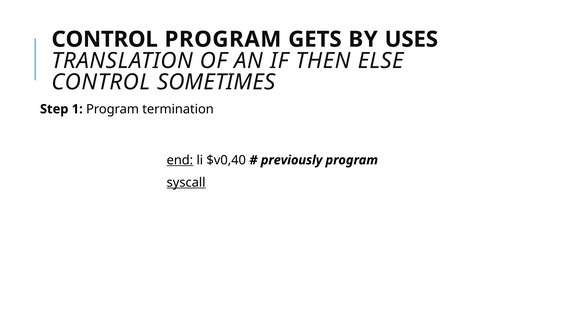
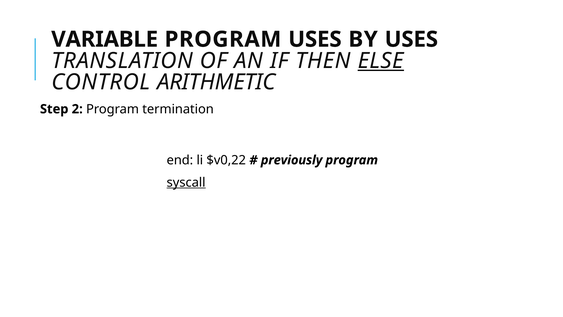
CONTROL: CONTROL -> VARIABLE (105, 39)
PROGRAM GETS: GETS -> USES (315, 39)
ELSE underline: none -> present (381, 61)
SOMETIMES: SOMETIMES -> ARITHMETIC (216, 82)
1: 1 -> 2 (77, 109)
end underline: present -> none (180, 160)
$v0,40: $v0,40 -> $v0,22 (226, 160)
